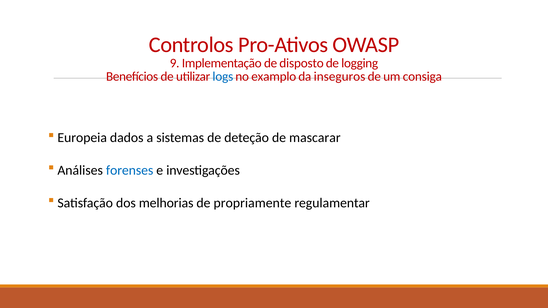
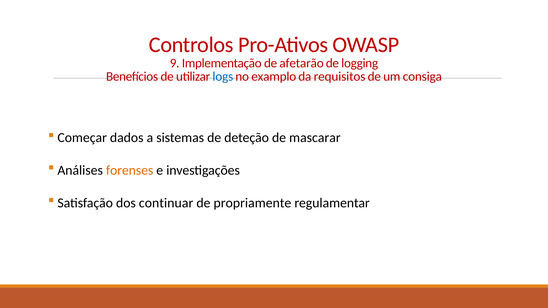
disposto: disposto -> afetarão (302, 63)
inseguros: inseguros -> requisitos (340, 76)
Europeia: Europeia -> Começar (82, 138)
forenses colour: blue -> orange (130, 170)
melhorias: melhorias -> continuar (166, 203)
